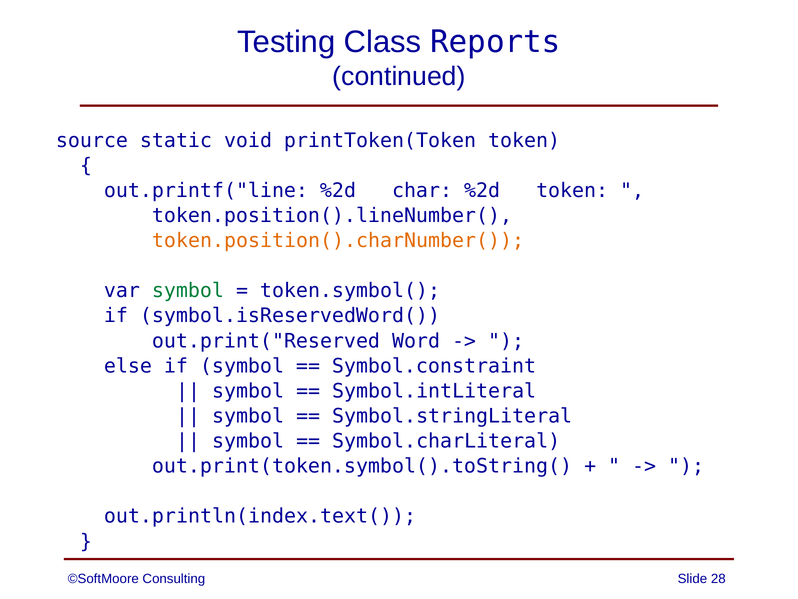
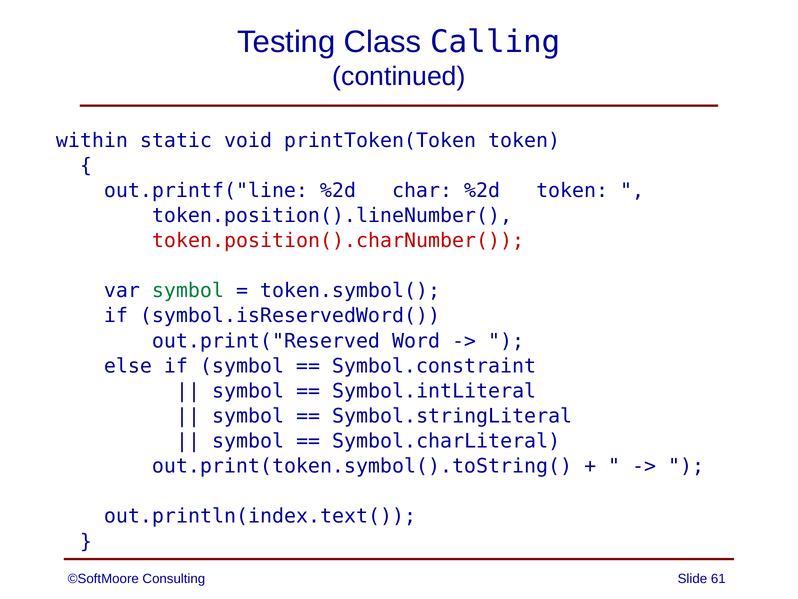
Reports: Reports -> Calling (495, 42)
source: source -> within (92, 140)
token.position().charNumber( colour: orange -> red (338, 241)
28: 28 -> 61 (718, 578)
